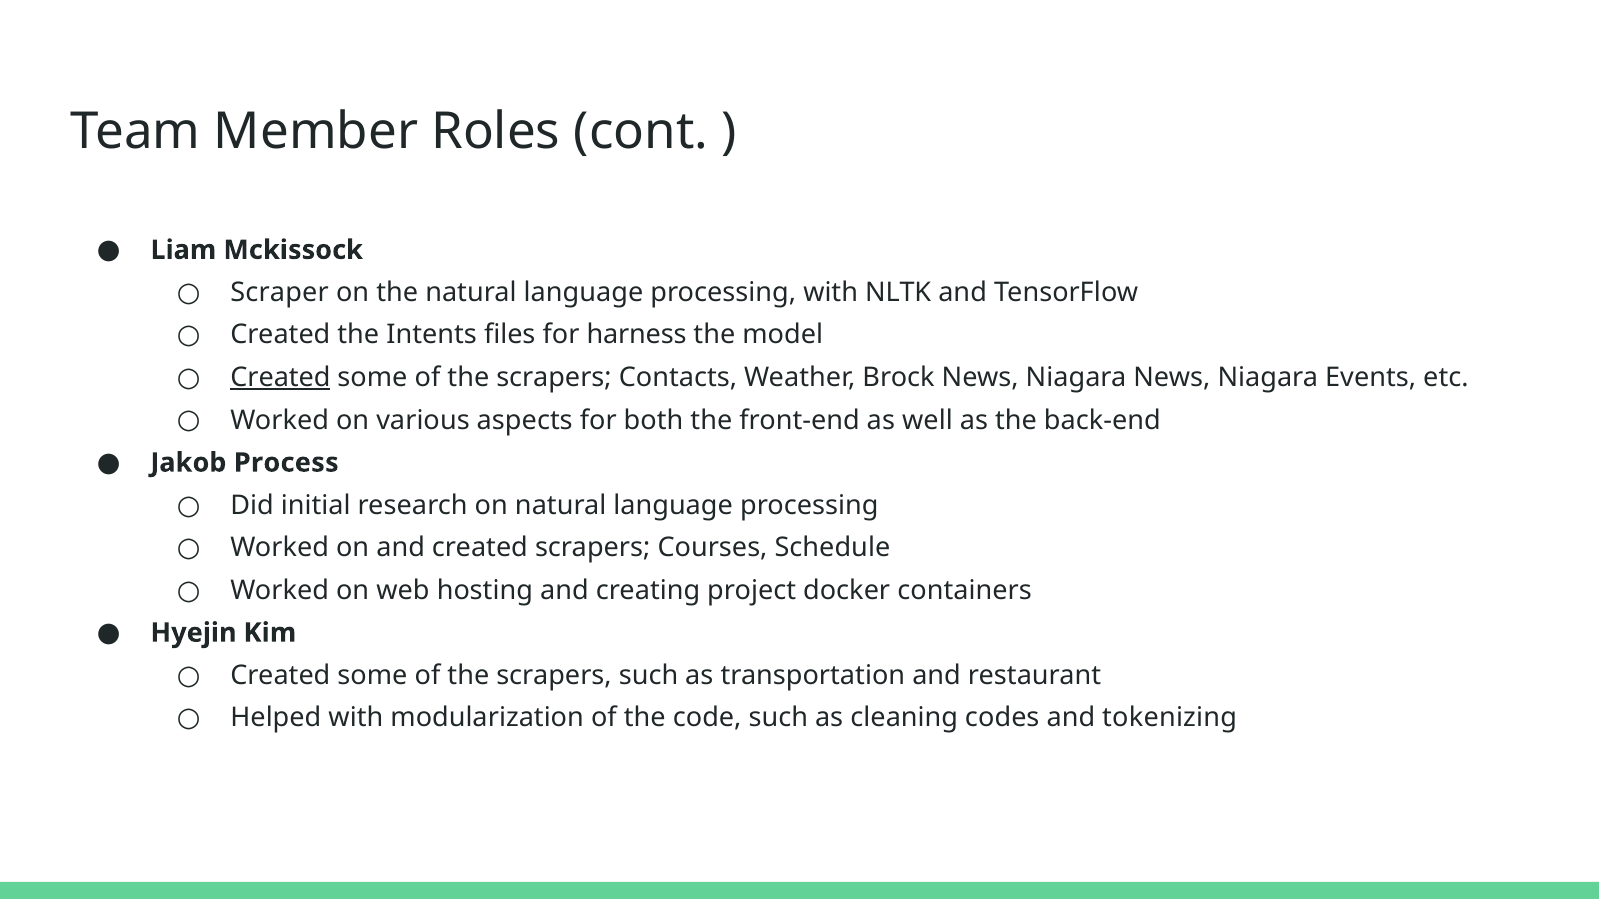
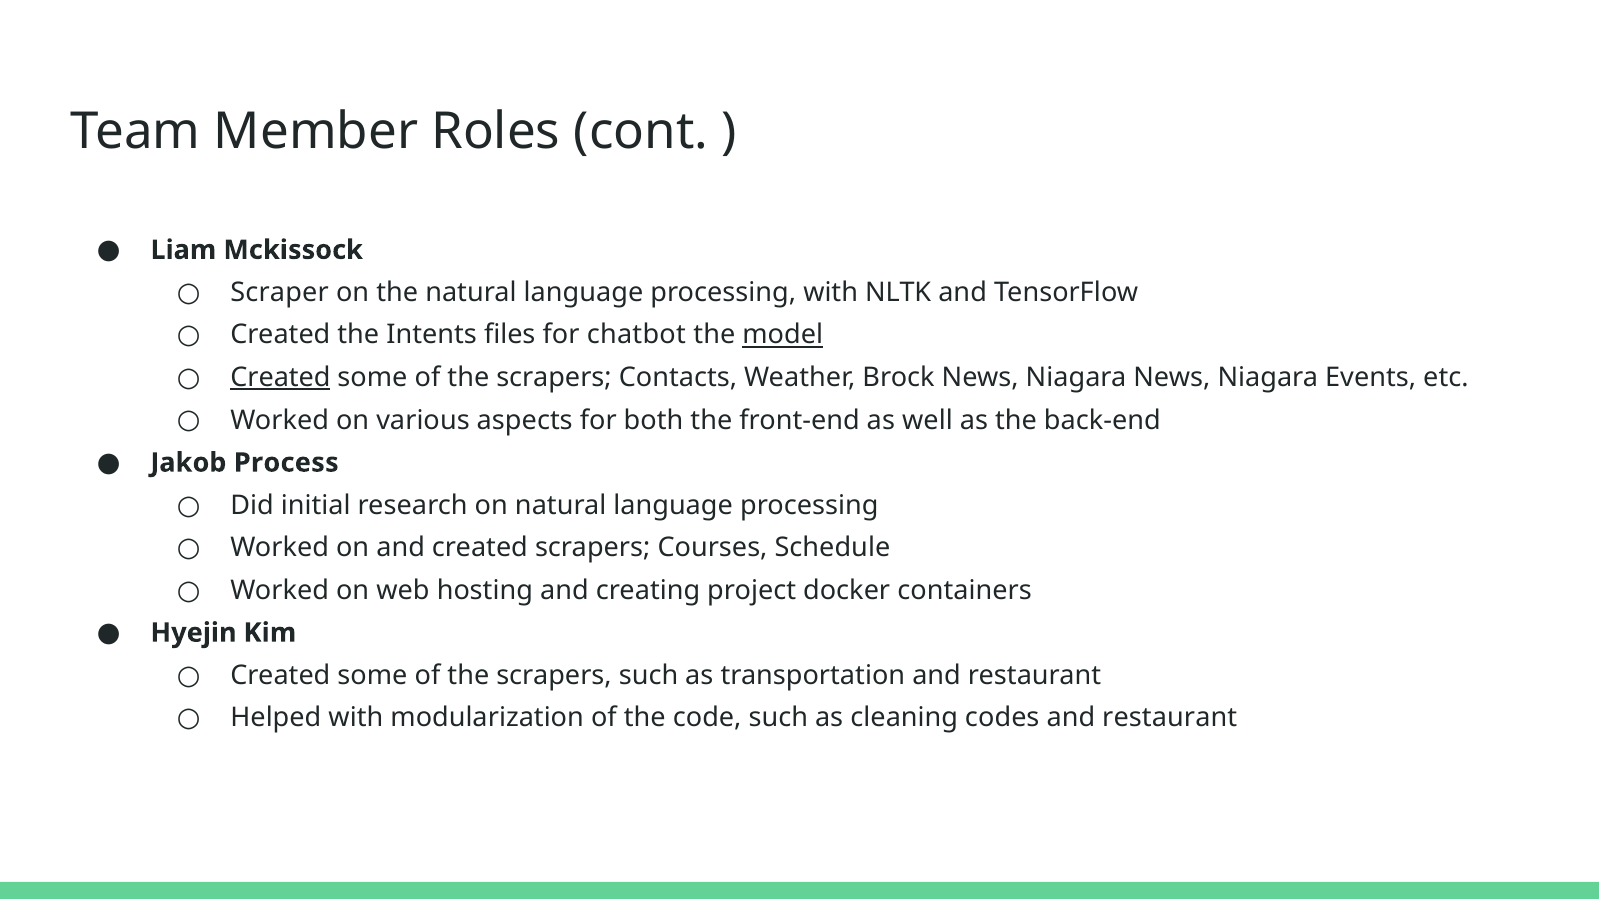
harness: harness -> chatbot (636, 335)
model underline: none -> present (783, 335)
codes and tokenizing: tokenizing -> restaurant (1170, 718)
